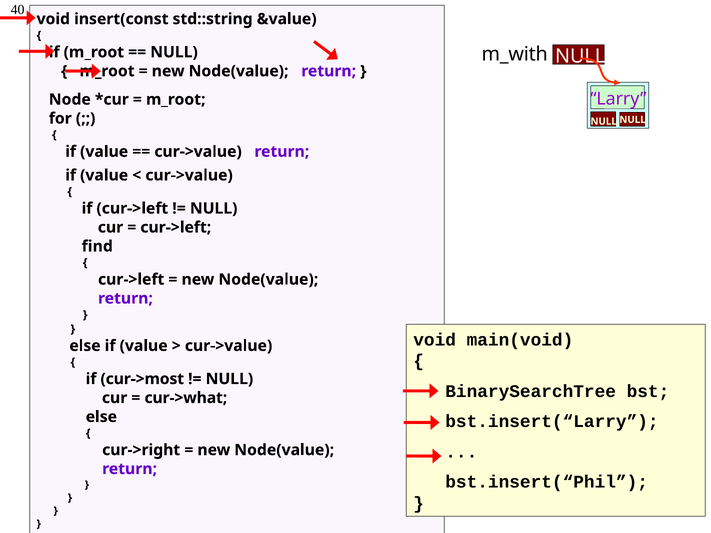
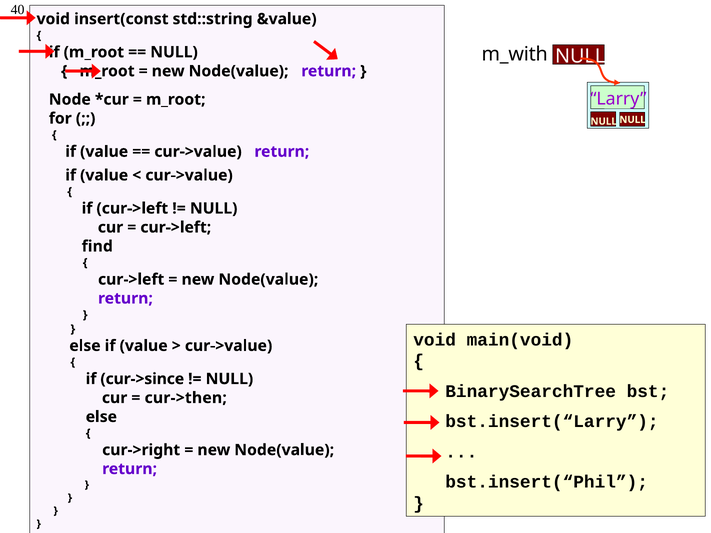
cur->most: cur->most -> cur->since (142, 379)
cur->what: cur->what -> cur->then (186, 398)
